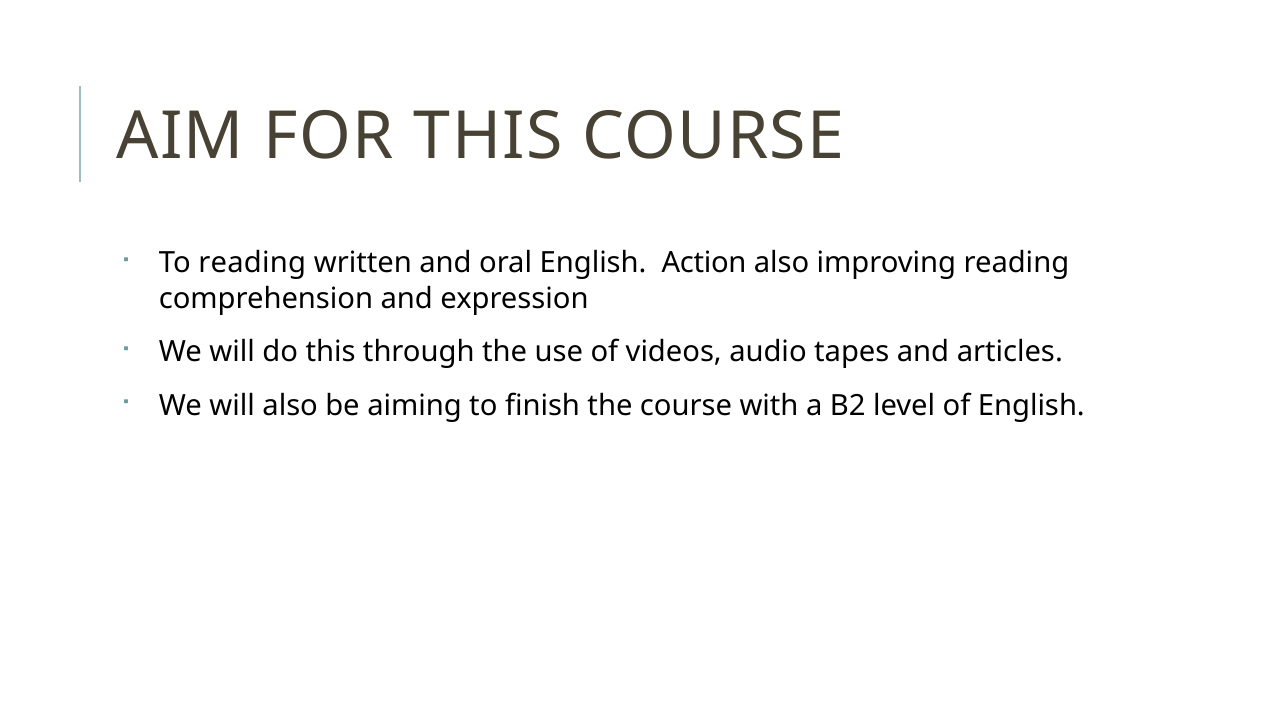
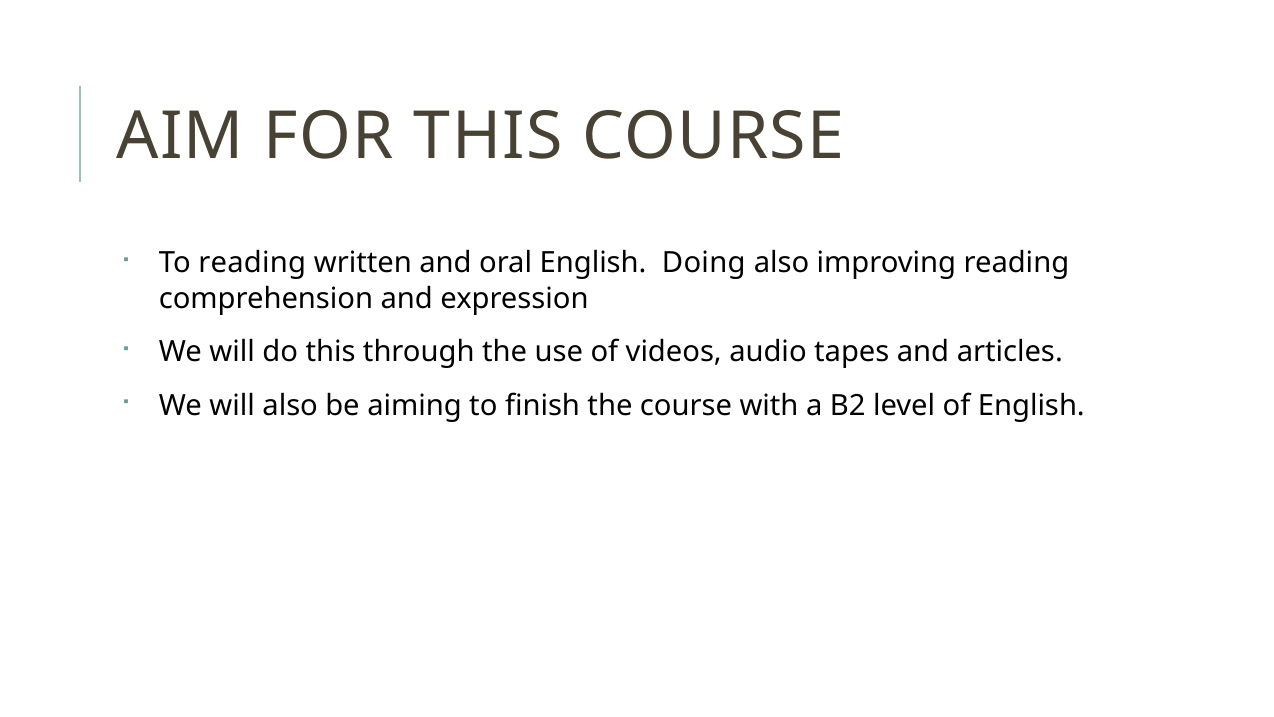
Action: Action -> Doing (704, 263)
